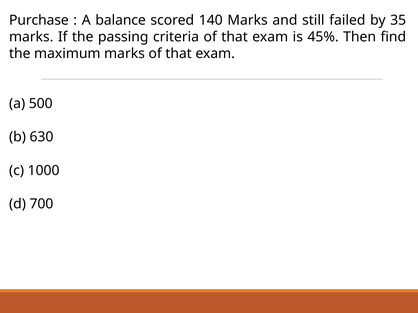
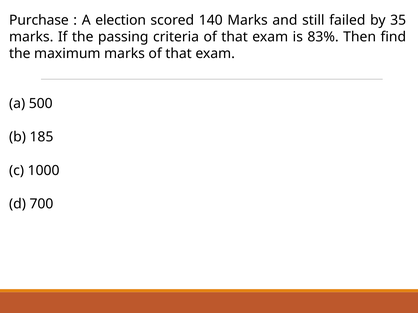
balance: balance -> election (121, 20)
45%: 45% -> 83% (323, 37)
630: 630 -> 185 (41, 137)
